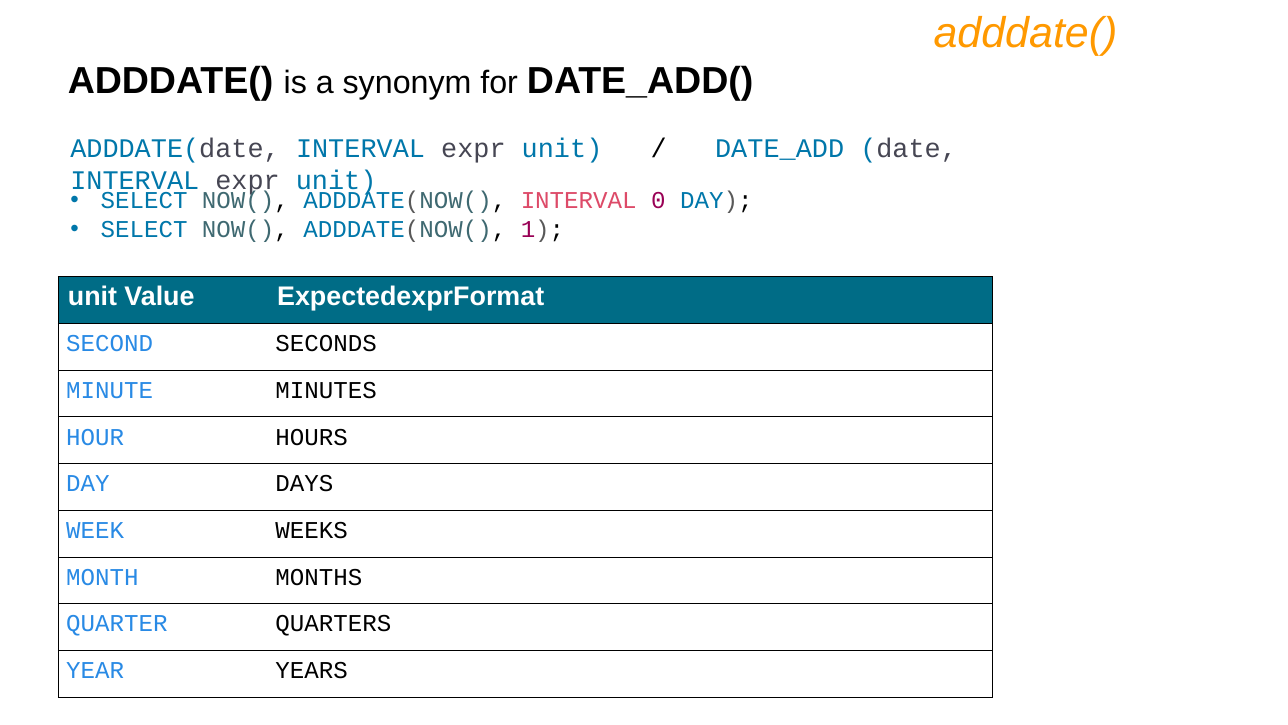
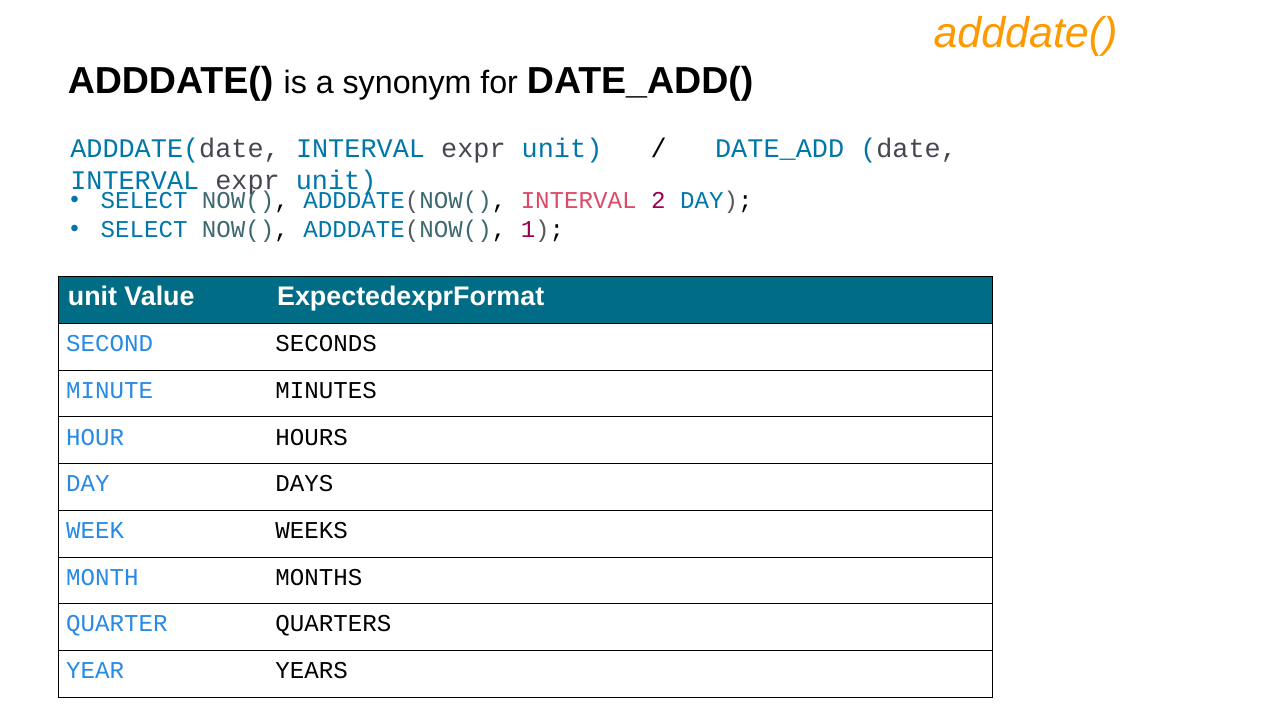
0: 0 -> 2 (658, 201)
